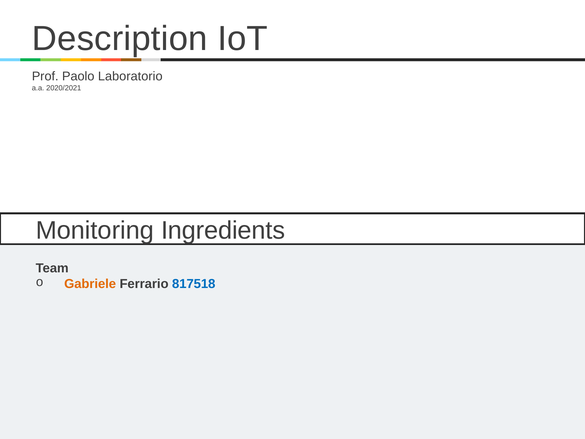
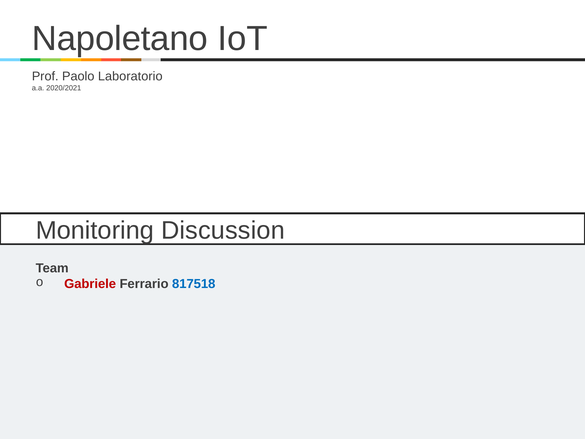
Description: Description -> Napoletano (120, 39)
Ingredients: Ingredients -> Discussion (223, 230)
Gabriele colour: orange -> red (90, 284)
